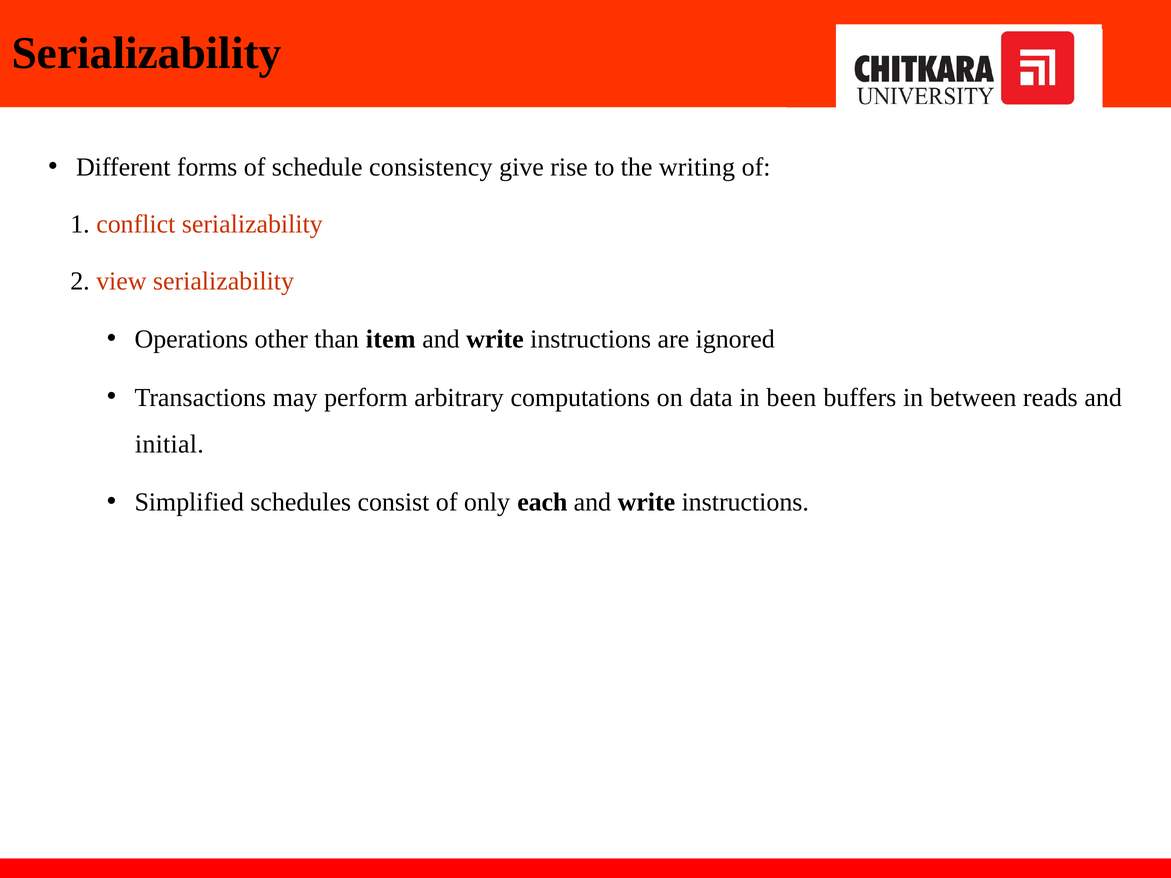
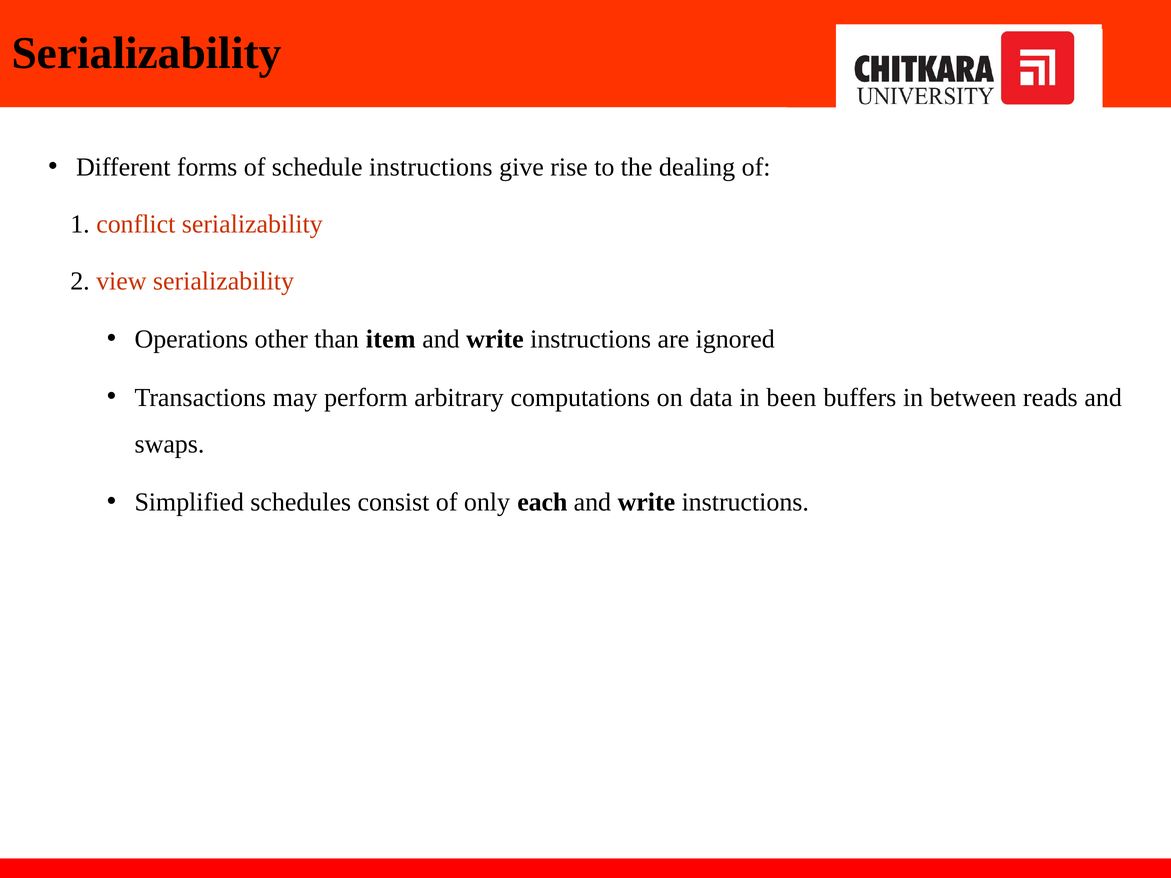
schedule consistency: consistency -> instructions (431, 167)
writing: writing -> dealing (697, 167)
initial: initial -> swaps (169, 444)
